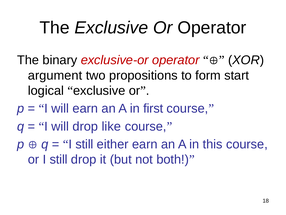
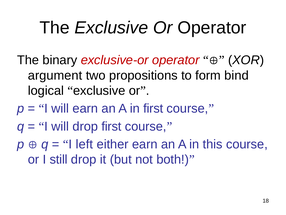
start: start -> bind (237, 75)
drop like: like -> first (111, 126)
still: still -> left (84, 144)
